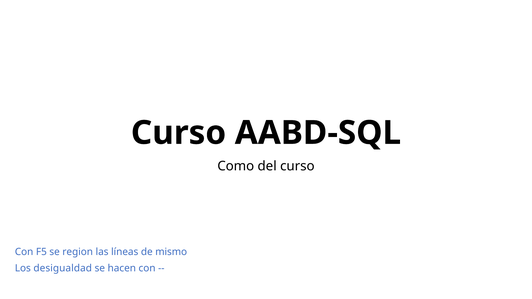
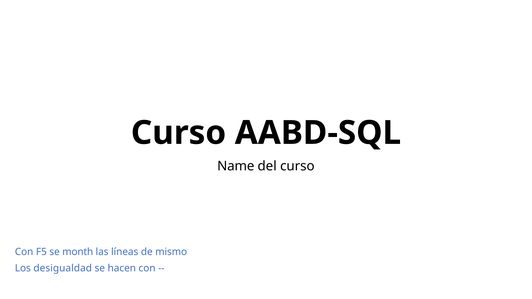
Como: Como -> Name (236, 166)
region: region -> month (78, 252)
